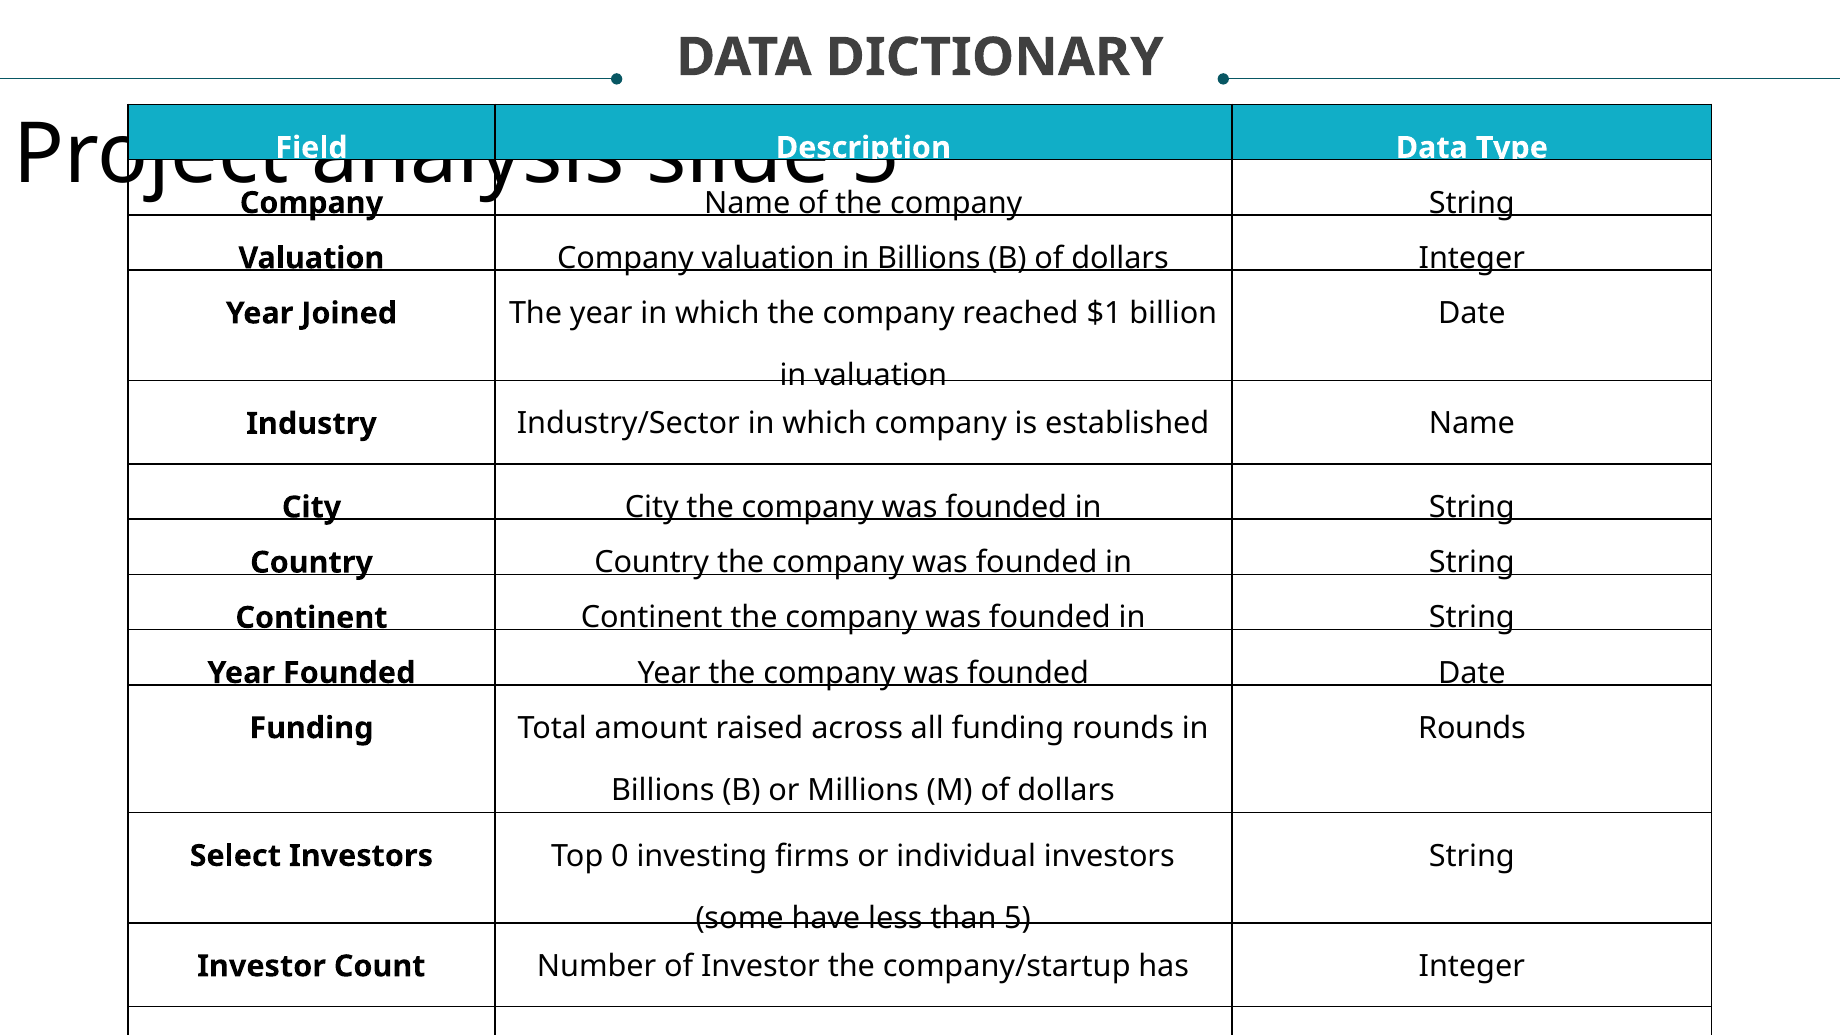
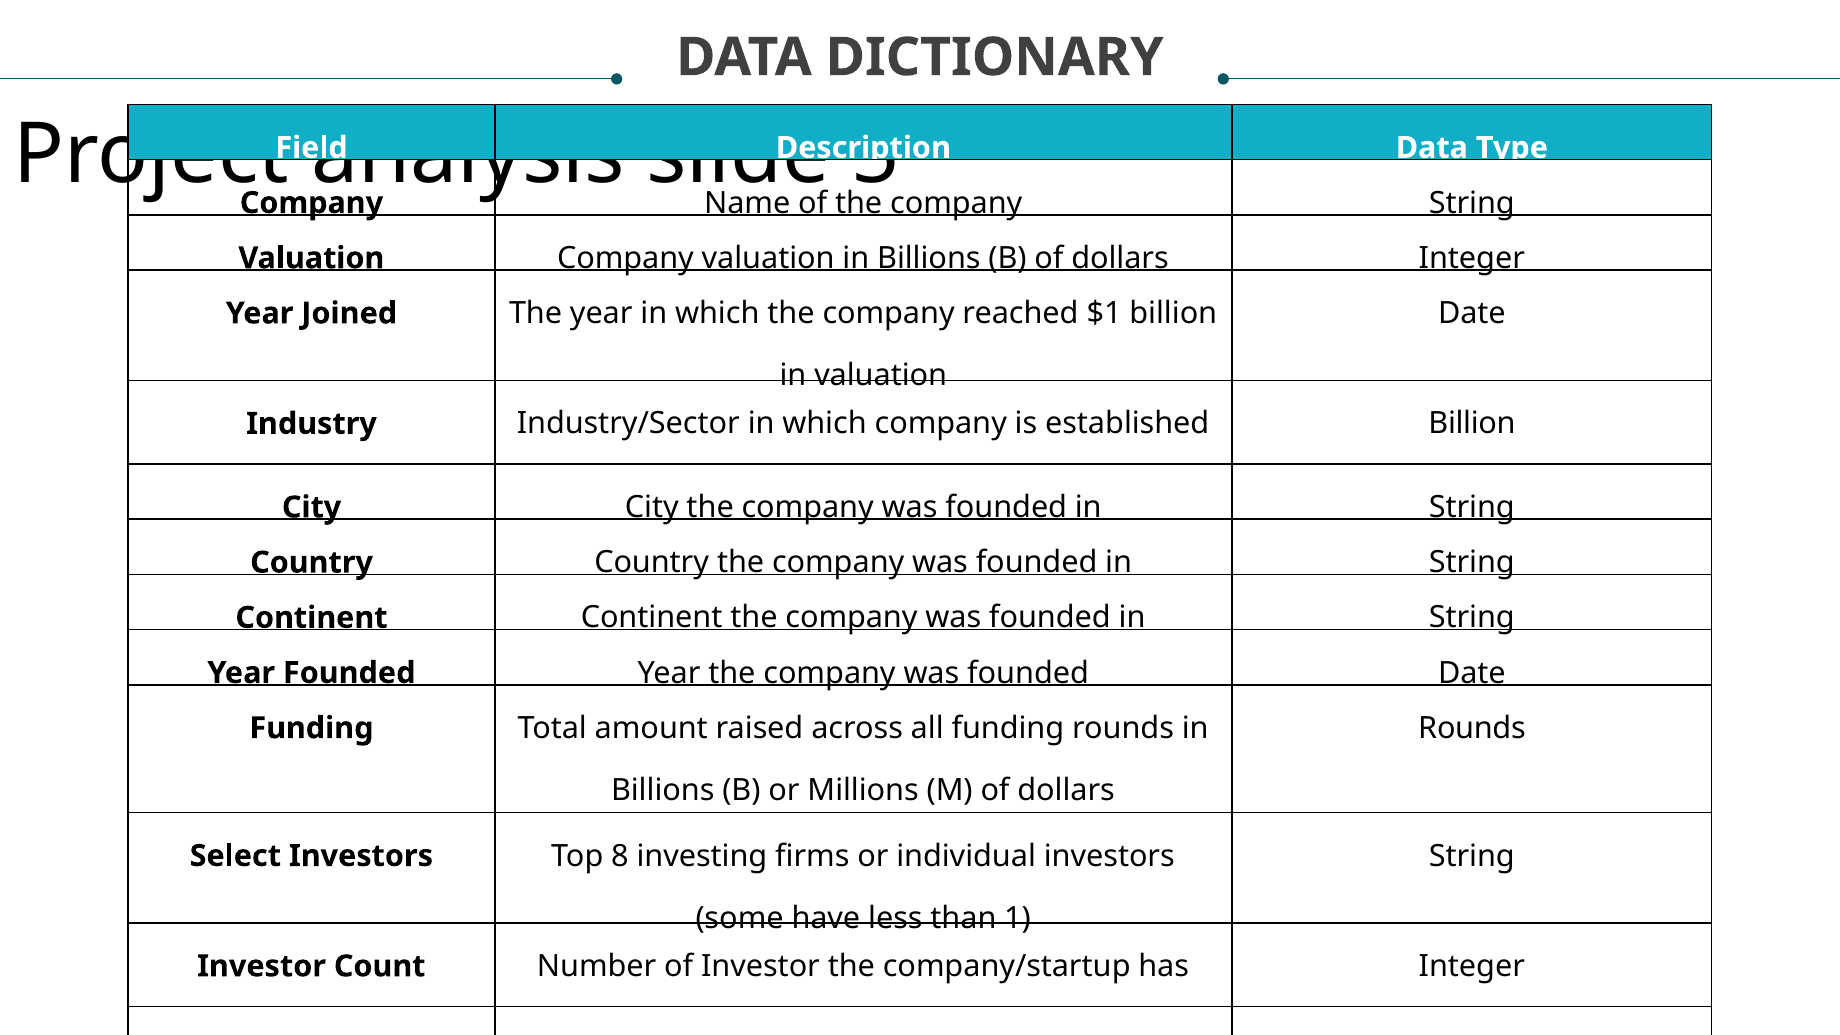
established Name: Name -> Billion (1472, 424)
0: 0 -> 8 (620, 856)
than 5: 5 -> 1 (1018, 918)
